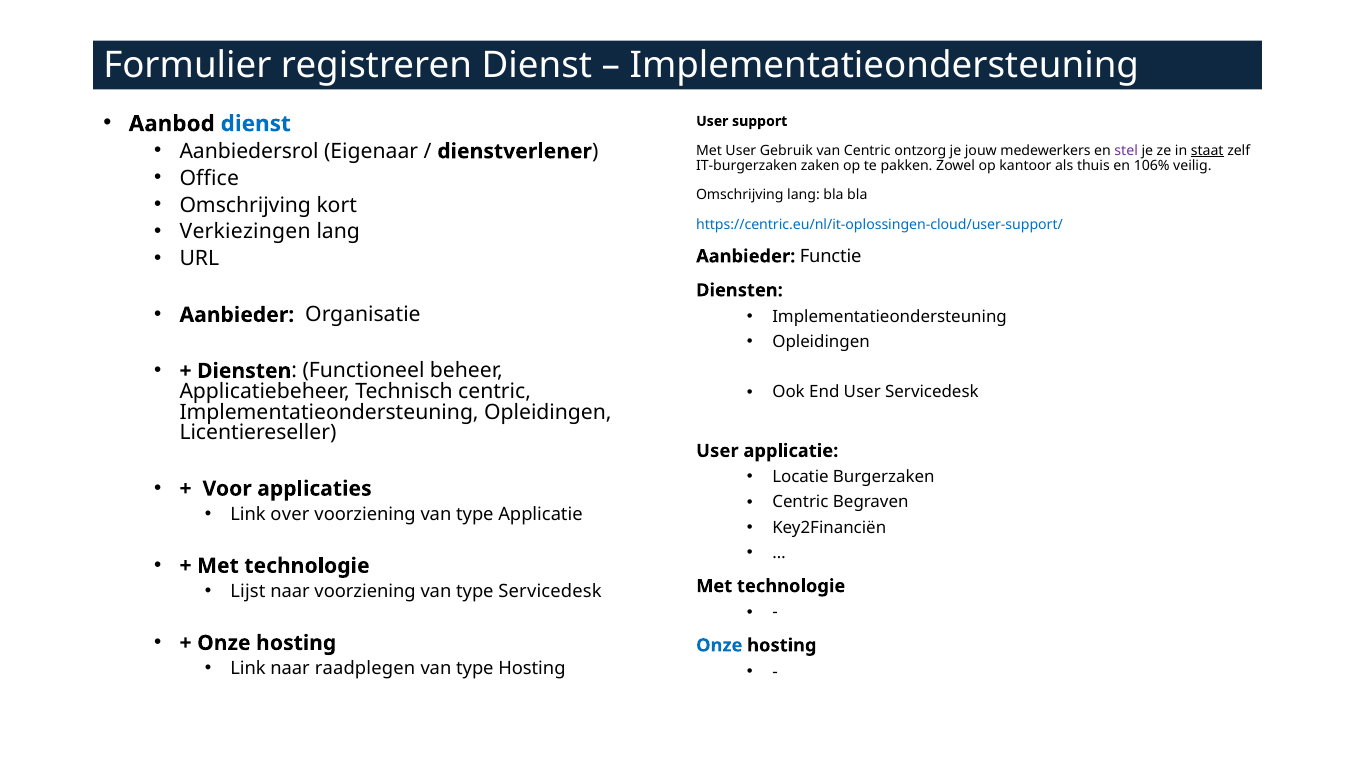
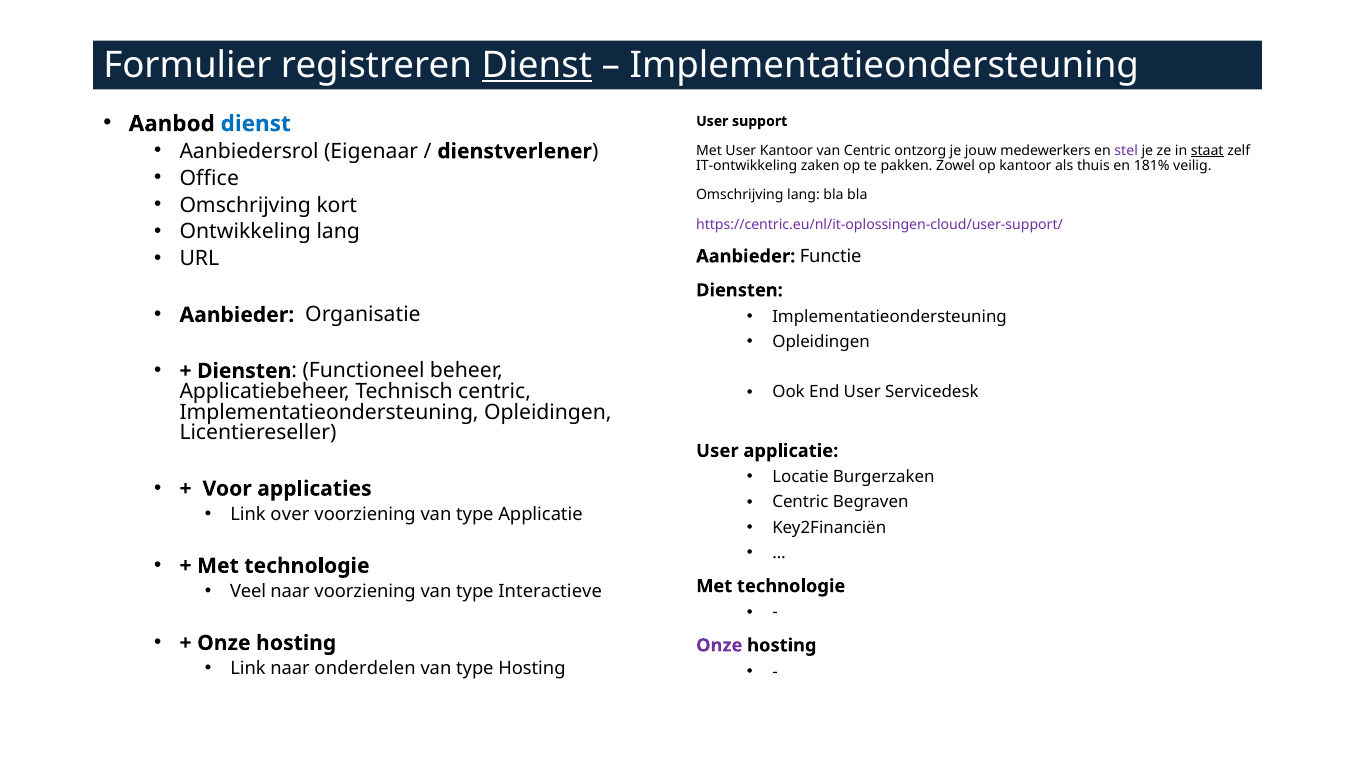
Dienst underline: none -> present (537, 65)
User Gebruik: Gebruik -> Kantoor (786, 151)
IT-burgerzaken: IT-burgerzaken -> IT-ontwikkeling (747, 166)
106%: 106% -> 181% (1152, 166)
https://centric.eu/nl/it-oplossingen-cloud/user-support/ colour: blue -> purple (879, 225)
Verkiezingen: Verkiezingen -> Ontwikkeling (245, 232)
Lijst: Lijst -> Veel (248, 592)
type Servicedesk: Servicedesk -> Interactieve (550, 592)
Onze colour: blue -> purple (719, 646)
raadplegen: raadplegen -> onderdelen (365, 669)
